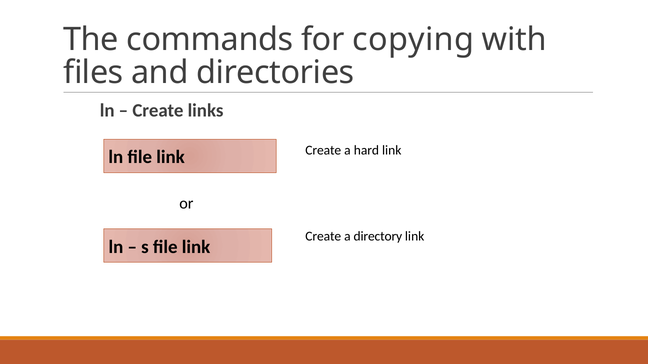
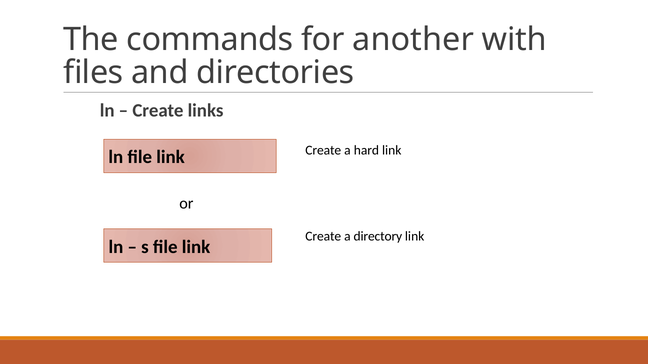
copying: copying -> another (413, 40)
